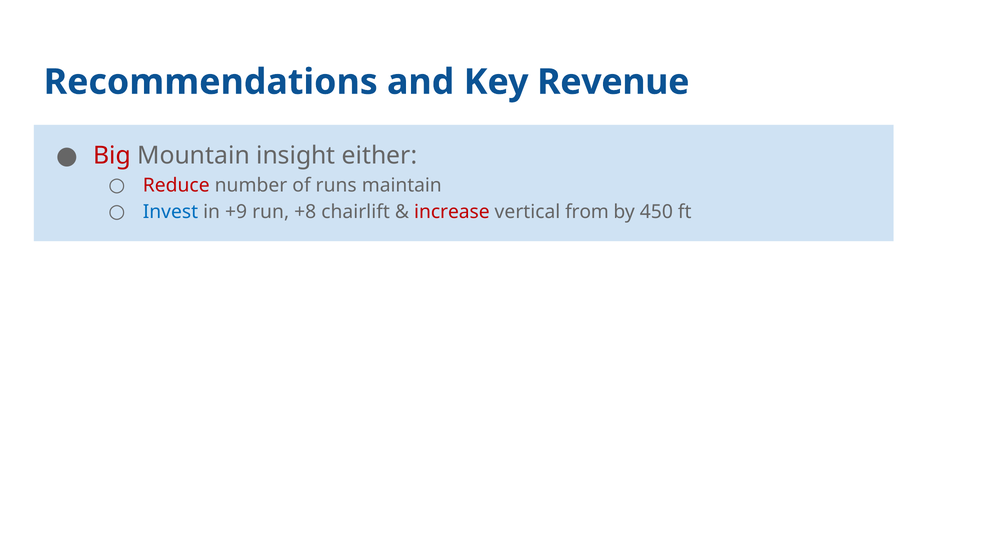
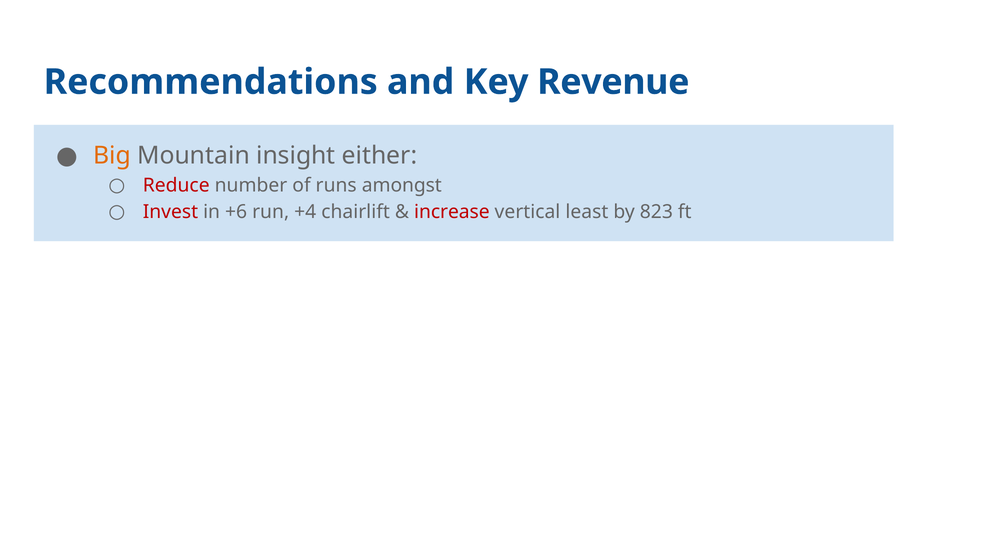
Big colour: red -> orange (112, 156)
maintain: maintain -> amongst (402, 185)
Invest colour: blue -> red (170, 212)
+9: +9 -> +6 (236, 212)
+8: +8 -> +4 (305, 212)
from: from -> least (587, 212)
450: 450 -> 823 (656, 212)
